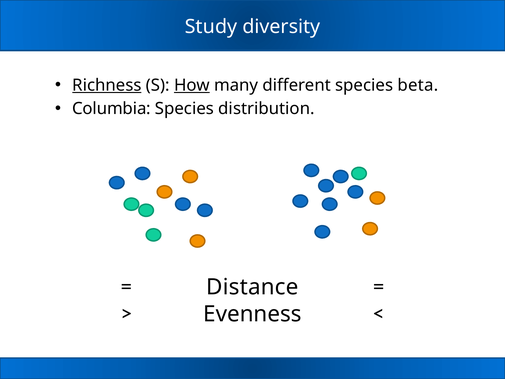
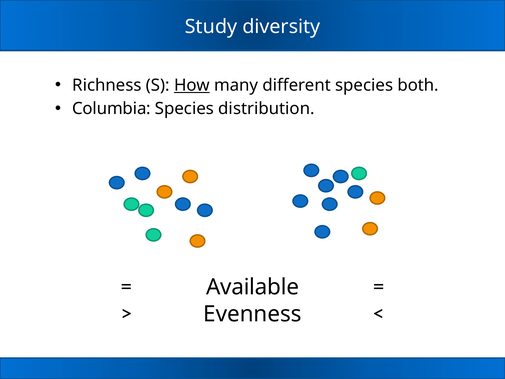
Richness underline: present -> none (107, 85)
beta: beta -> both (418, 85)
Distance: Distance -> Available (253, 287)
